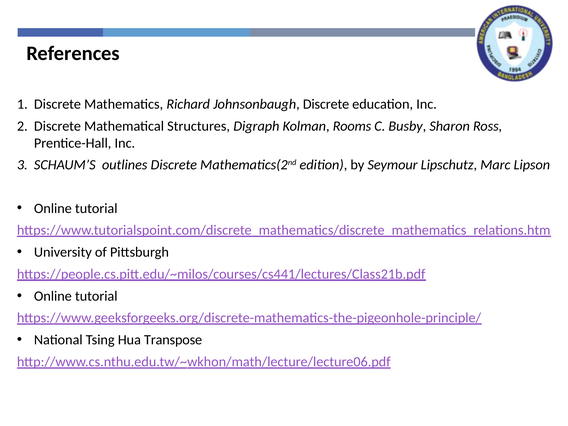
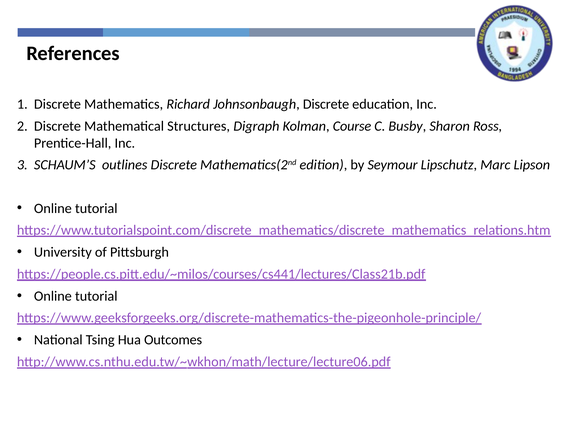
Rooms: Rooms -> Course (352, 126)
Transpose: Transpose -> Outcomes (173, 340)
